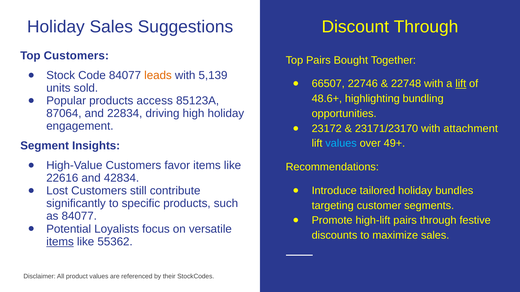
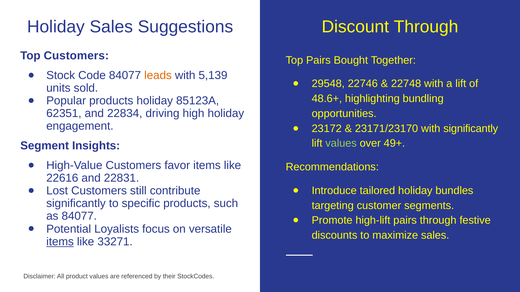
66507: 66507 -> 29548 (328, 84)
lift underline: present -> none (461, 84)
products access: access -> holiday (155, 101)
87064: 87064 -> 62351 (64, 114)
with attachment: attachment -> significantly (471, 129)
values colour: light blue -> light green (341, 144)
42834: 42834 -> 22831 (122, 178)
55362: 55362 -> 33271 (115, 242)
